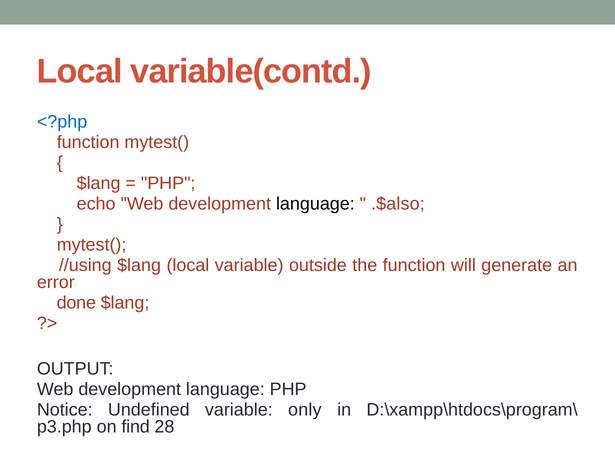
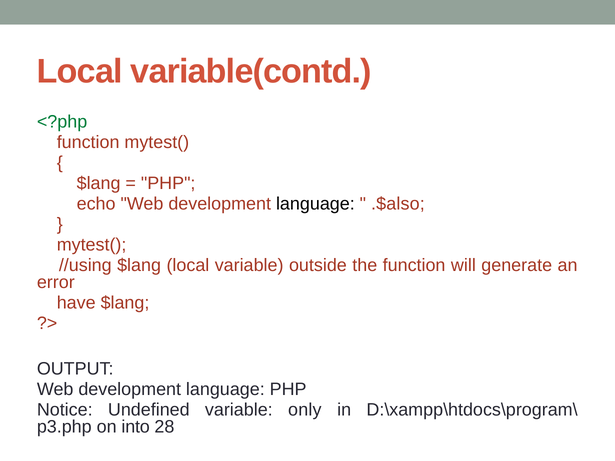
<?php colour: blue -> green (62, 122)
done: done -> have (76, 303)
find: find -> into (136, 427)
